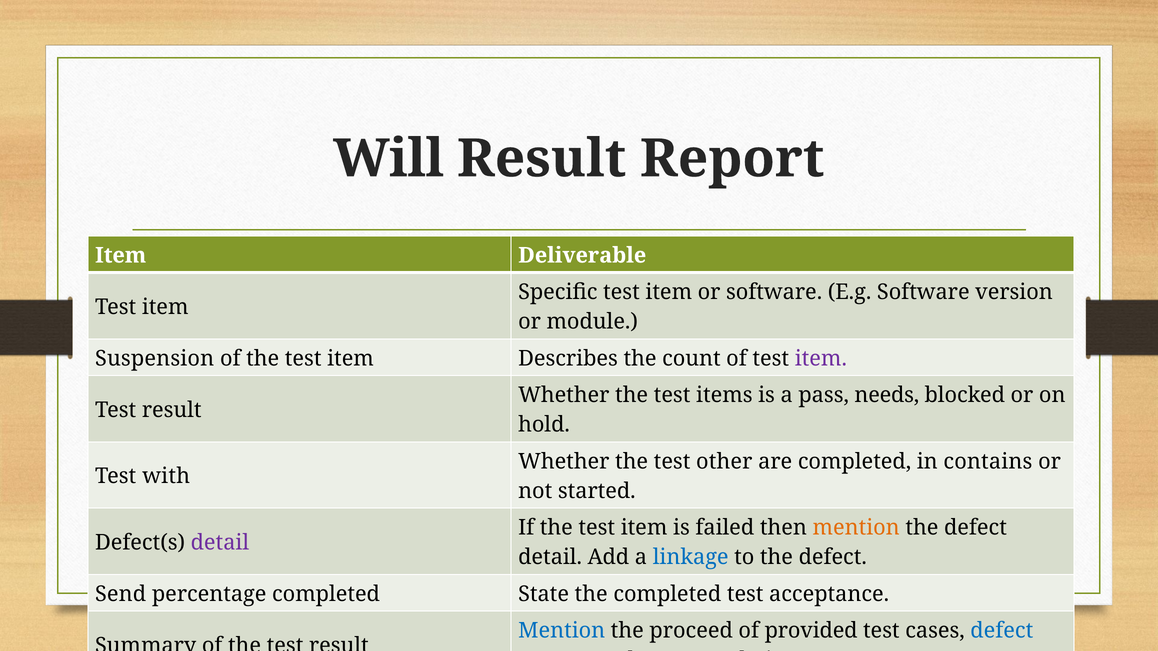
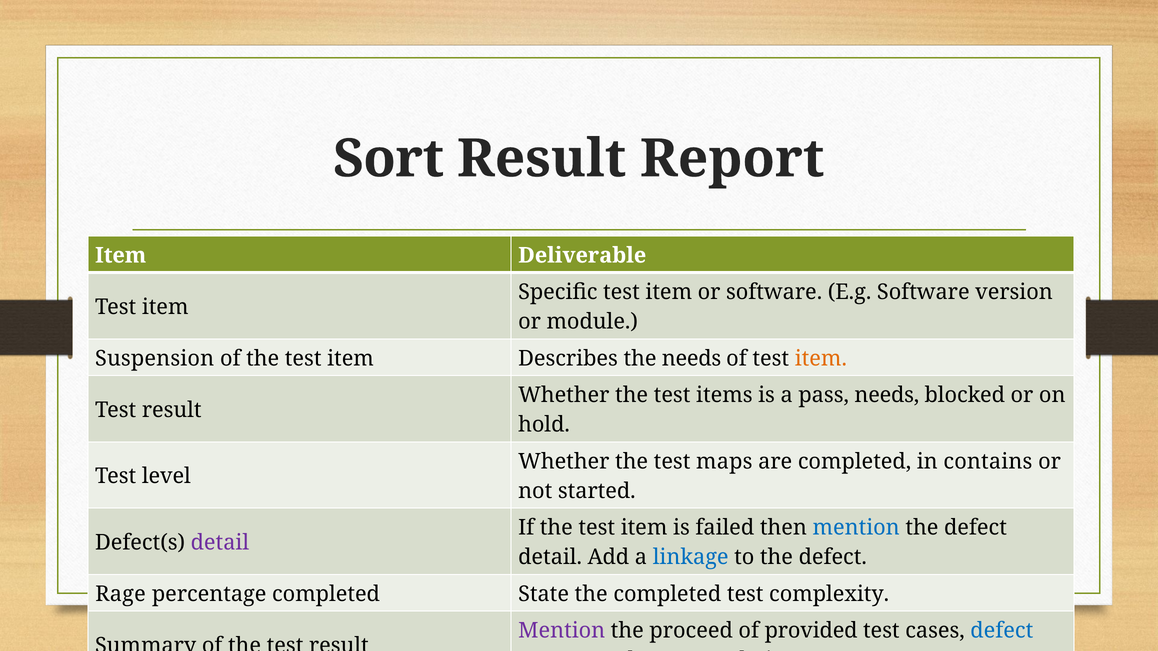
Will: Will -> Sort (389, 159)
the count: count -> needs (692, 359)
item colour: purple -> orange (821, 359)
other: other -> maps (724, 462)
with: with -> level (166, 476)
mention colour: orange -> blue (856, 528)
Send: Send -> Rage (121, 594)
acceptance: acceptance -> complexity (829, 594)
Mention colour: blue -> purple (562, 631)
